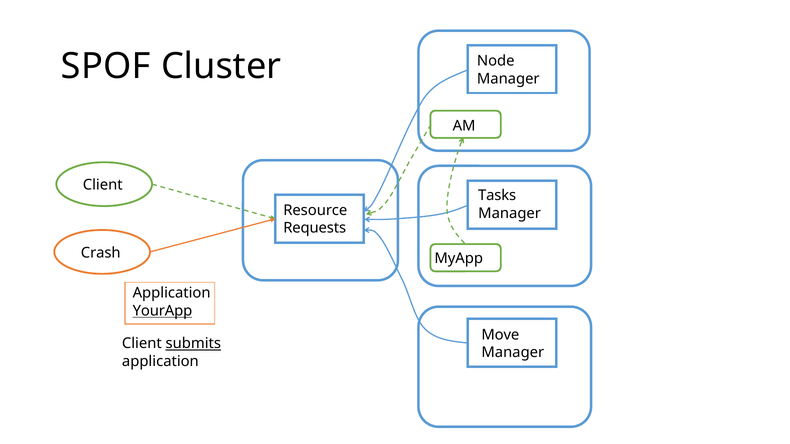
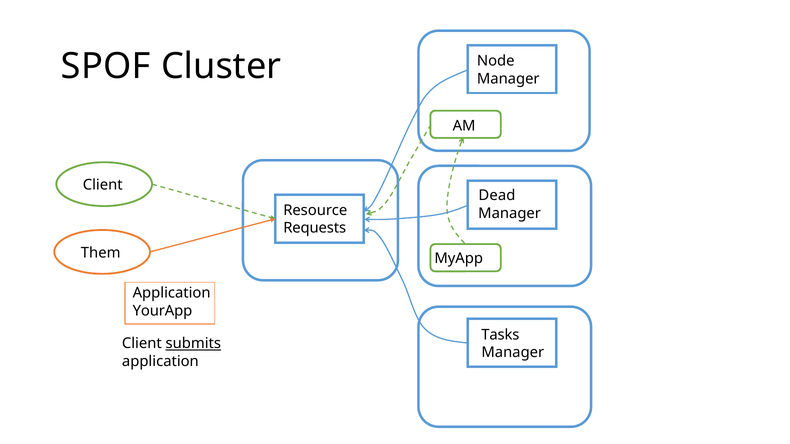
Tasks: Tasks -> Dead (497, 196)
Crash: Crash -> Them (101, 253)
YourApp underline: present -> none (162, 311)
Move: Move -> Tasks (500, 335)
